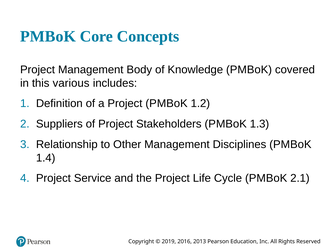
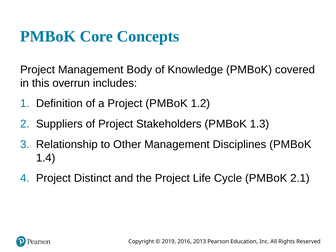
various: various -> overrun (71, 83)
Service: Service -> Distinct (93, 178)
